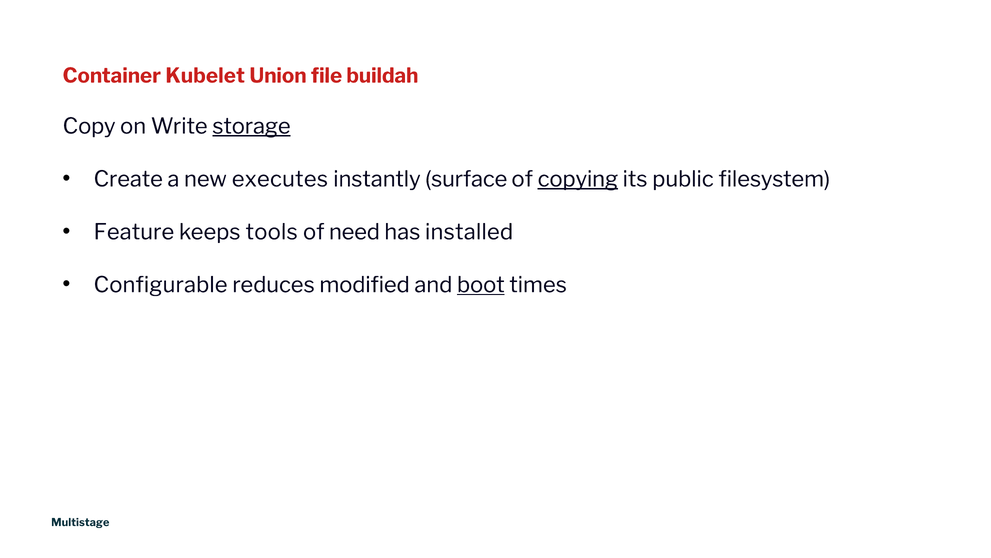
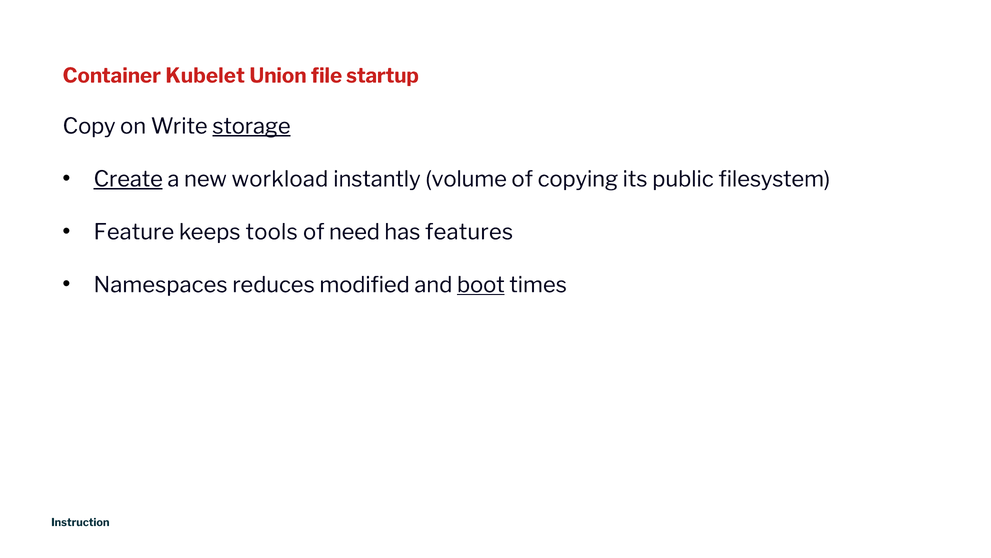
buildah: buildah -> startup (382, 76)
Create underline: none -> present (128, 179)
executes: executes -> workload (280, 179)
surface: surface -> volume (466, 179)
copying underline: present -> none (578, 179)
installed: installed -> features (469, 232)
Configurable: Configurable -> Namespaces (161, 285)
Multistage: Multistage -> Instruction (80, 522)
